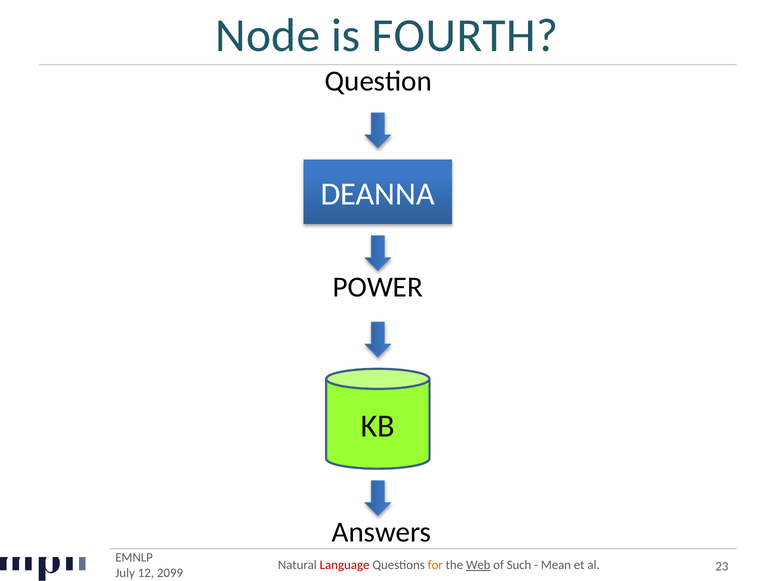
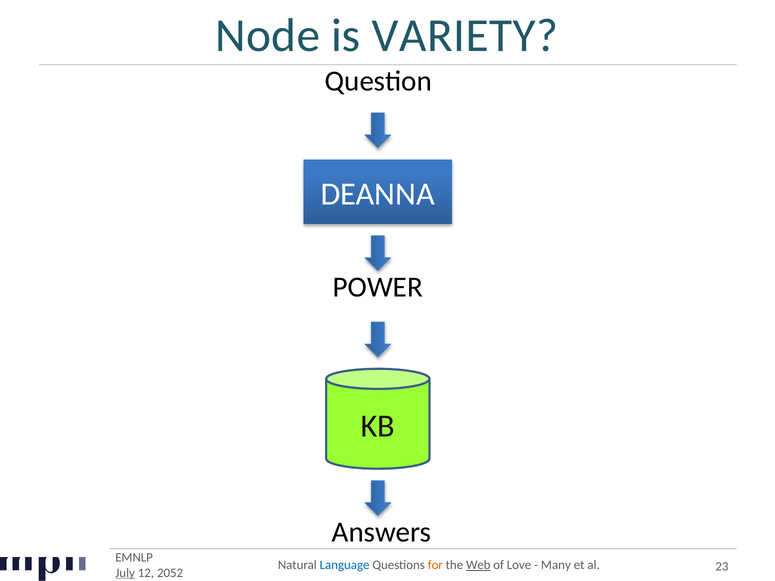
FOURTH: FOURTH -> VARIETY (465, 36)
Language colour: red -> blue (345, 565)
Such: Such -> Love (519, 565)
Mean: Mean -> Many (556, 565)
July underline: none -> present (125, 573)
2099: 2099 -> 2052 (170, 573)
